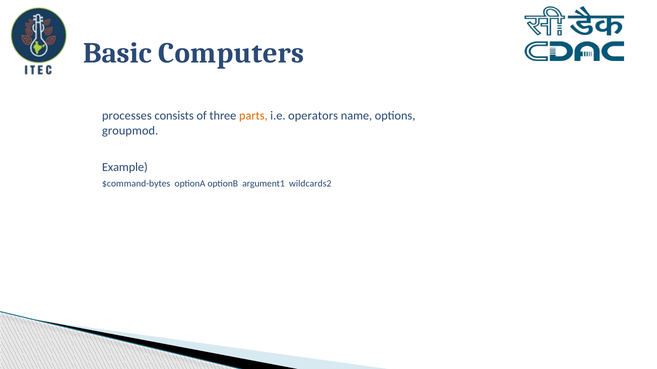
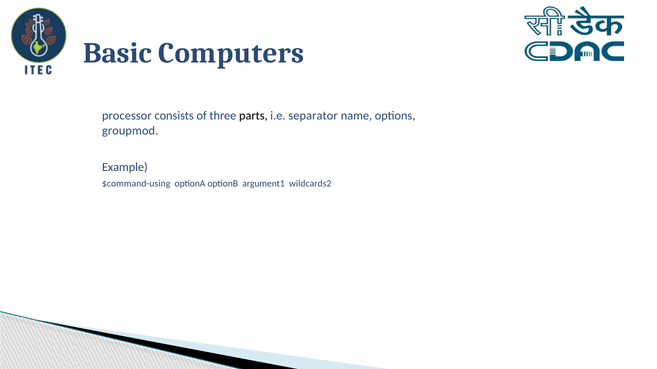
processes: processes -> processor (127, 116)
parts colour: orange -> black (253, 116)
operators: operators -> separator (313, 116)
$command-bytes: $command-bytes -> $command-using (136, 184)
